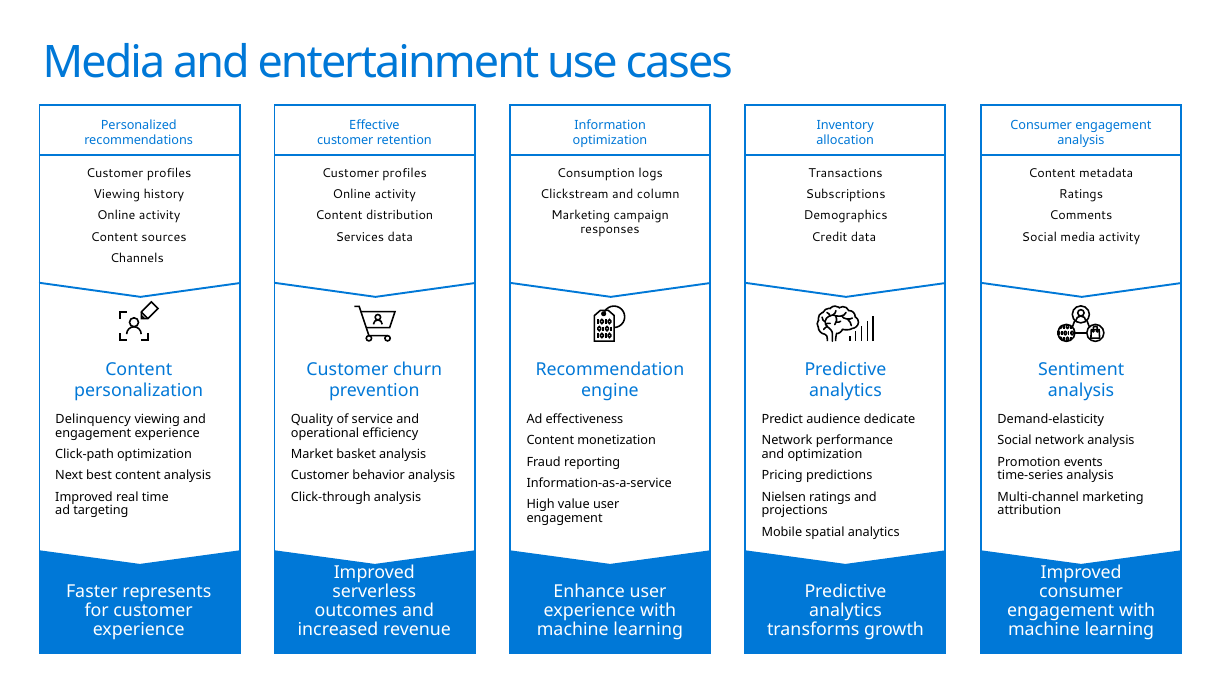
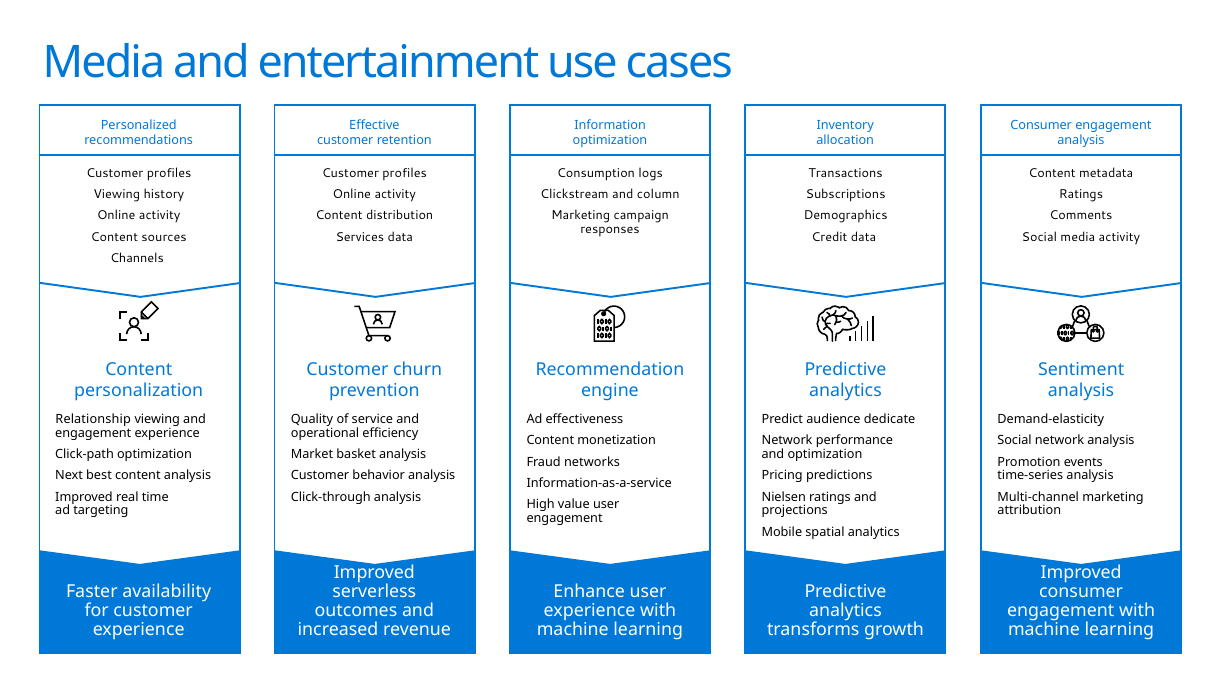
Delinquency: Delinquency -> Relationship (93, 419)
reporting: reporting -> networks (592, 462)
represents: represents -> availability (167, 592)
